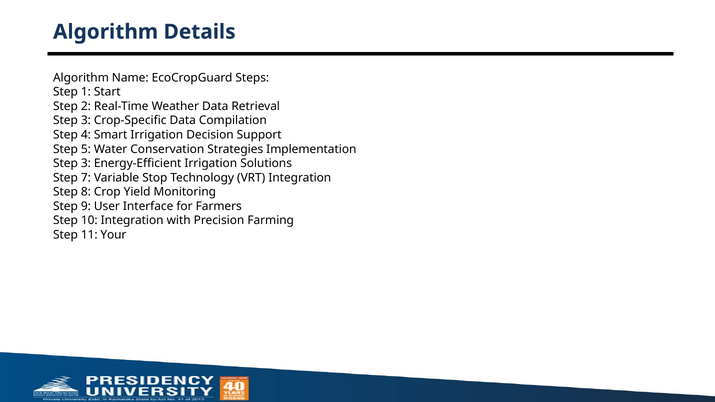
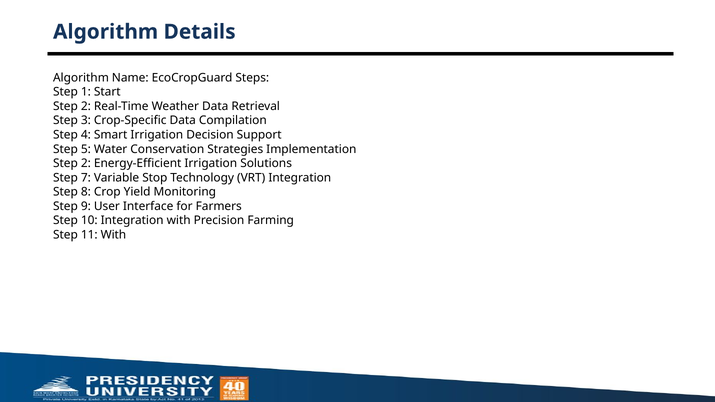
3: 3 -> 2 (86, 163)
11 Your: Your -> With (113, 235)
